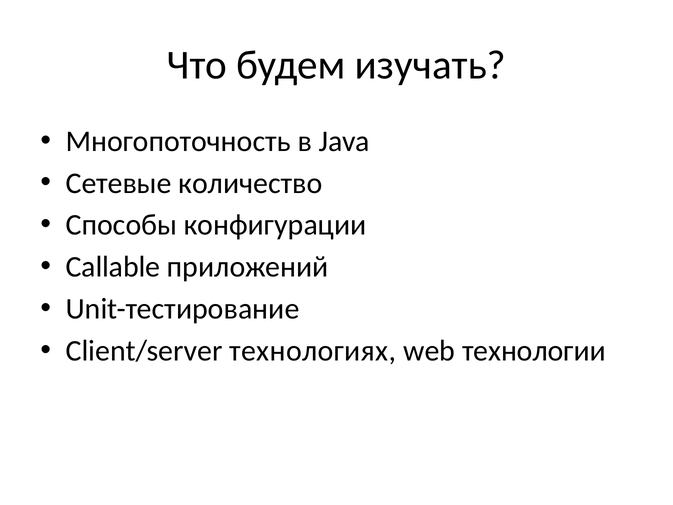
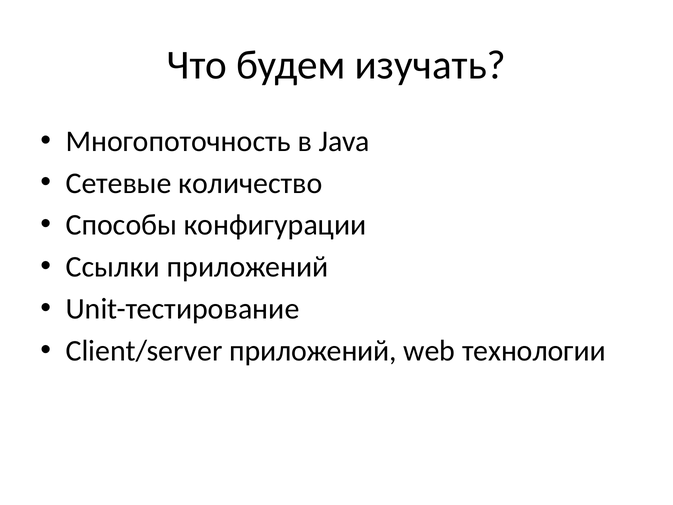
Callable: Callable -> Ссылки (113, 267)
Client/server технологиях: технологиях -> приложений (313, 351)
